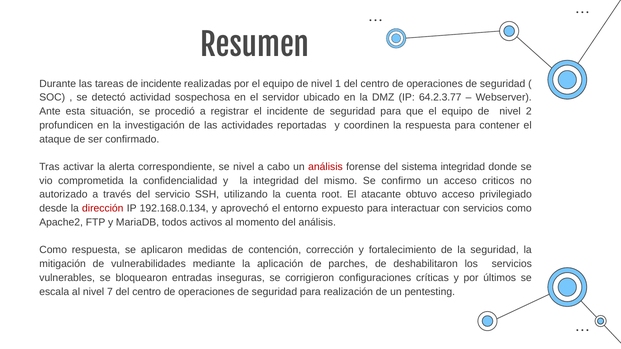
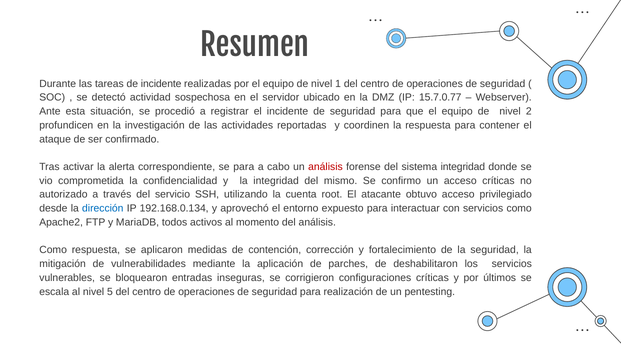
64.2.3.77: 64.2.3.77 -> 15.7.0.77 (440, 98)
se nivel: nivel -> para (244, 167)
acceso criticos: criticos -> críticas (498, 181)
dirección colour: red -> blue (103, 209)
7: 7 -> 5 (110, 292)
